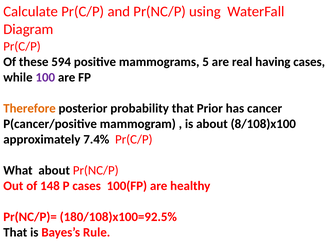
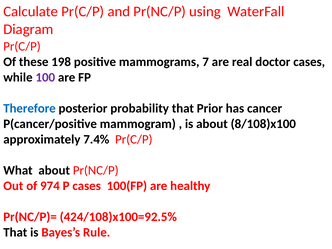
594: 594 -> 198 (61, 62)
5: 5 -> 7 (206, 62)
having: having -> doctor (273, 62)
Therefore colour: orange -> blue (29, 108)
148: 148 -> 974 (50, 186)
180/108)x100=92.5%: 180/108)x100=92.5% -> 424/108)x100=92.5% (118, 217)
